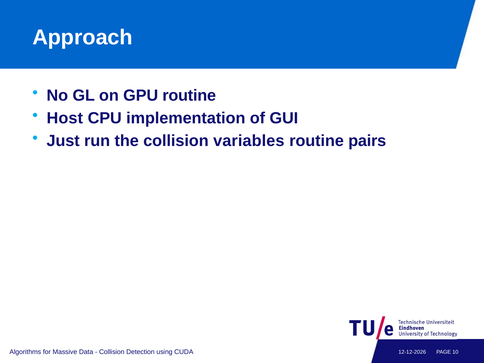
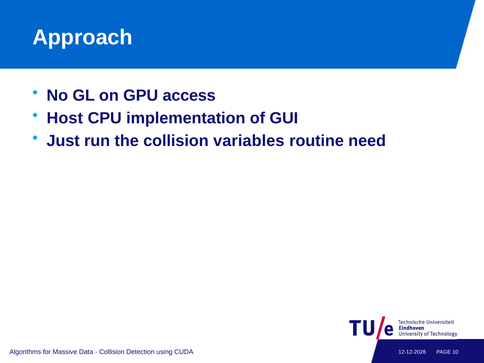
GPU routine: routine -> access (189, 96)
pairs: pairs -> need (367, 141)
